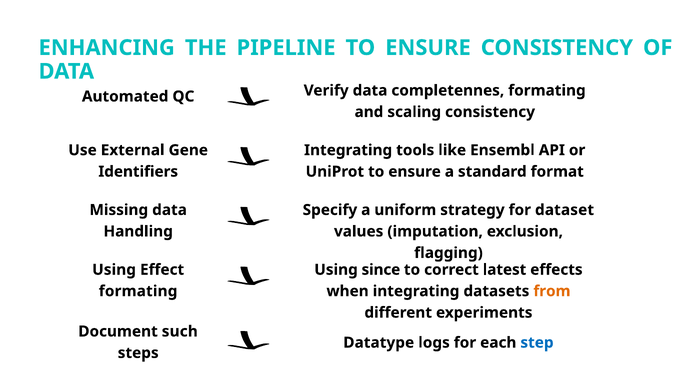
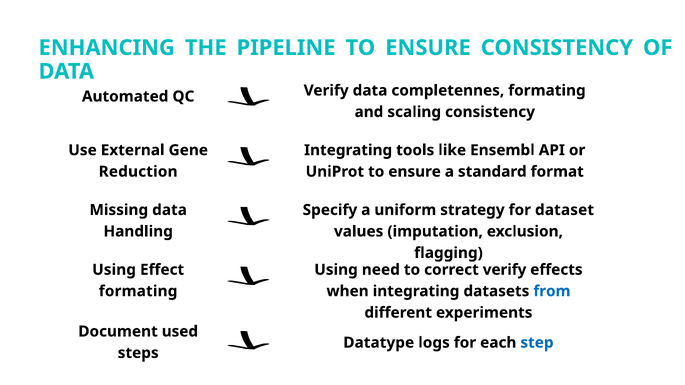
Identifiers: Identifiers -> Reduction (138, 172)
since: since -> need (381, 270)
correct latest: latest -> verify (505, 270)
from colour: orange -> blue (552, 291)
such: such -> used (180, 332)
